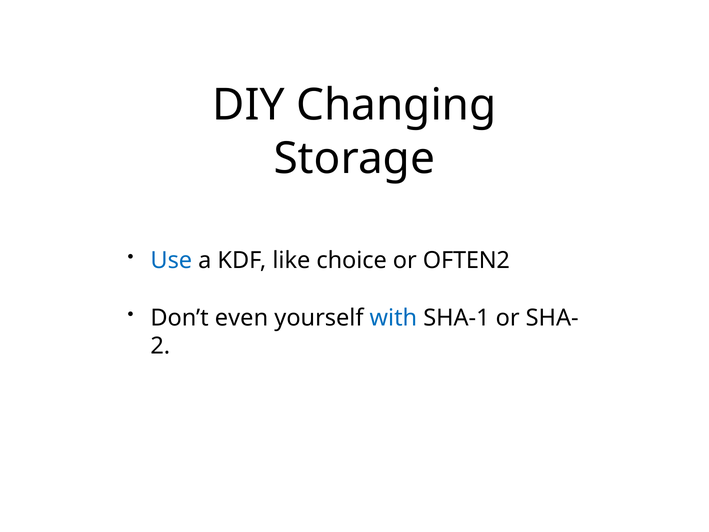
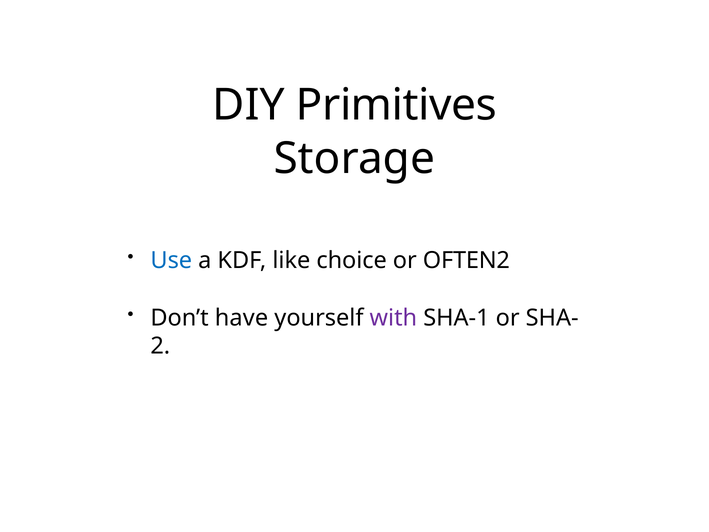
Changing: Changing -> Primitives (396, 105)
even: even -> have (241, 318)
with colour: blue -> purple (393, 318)
